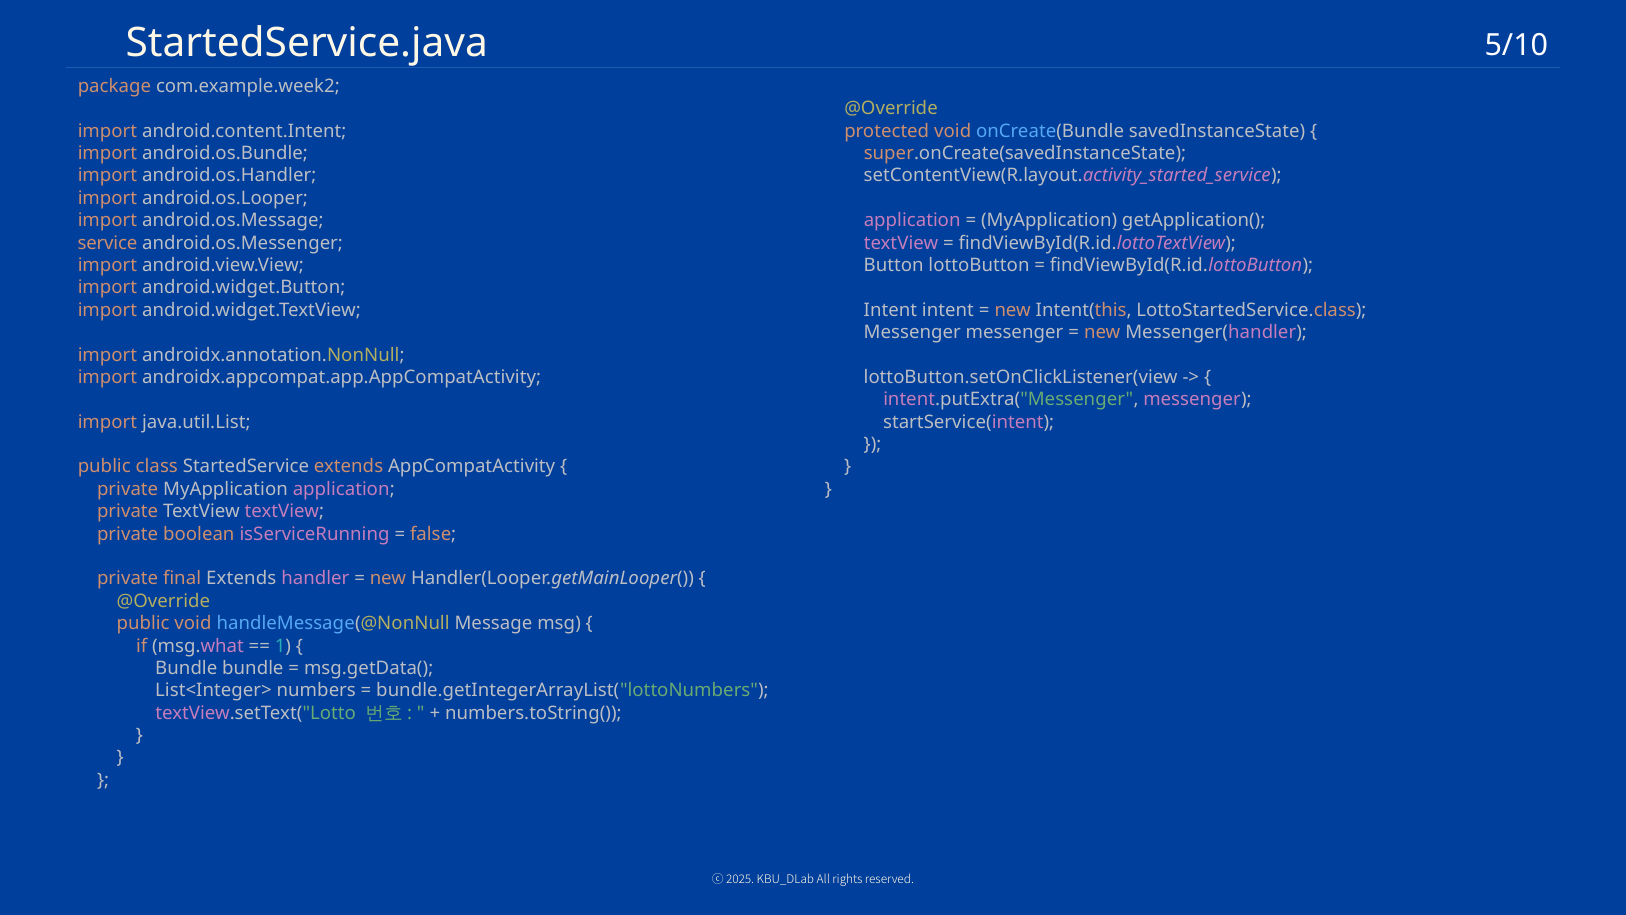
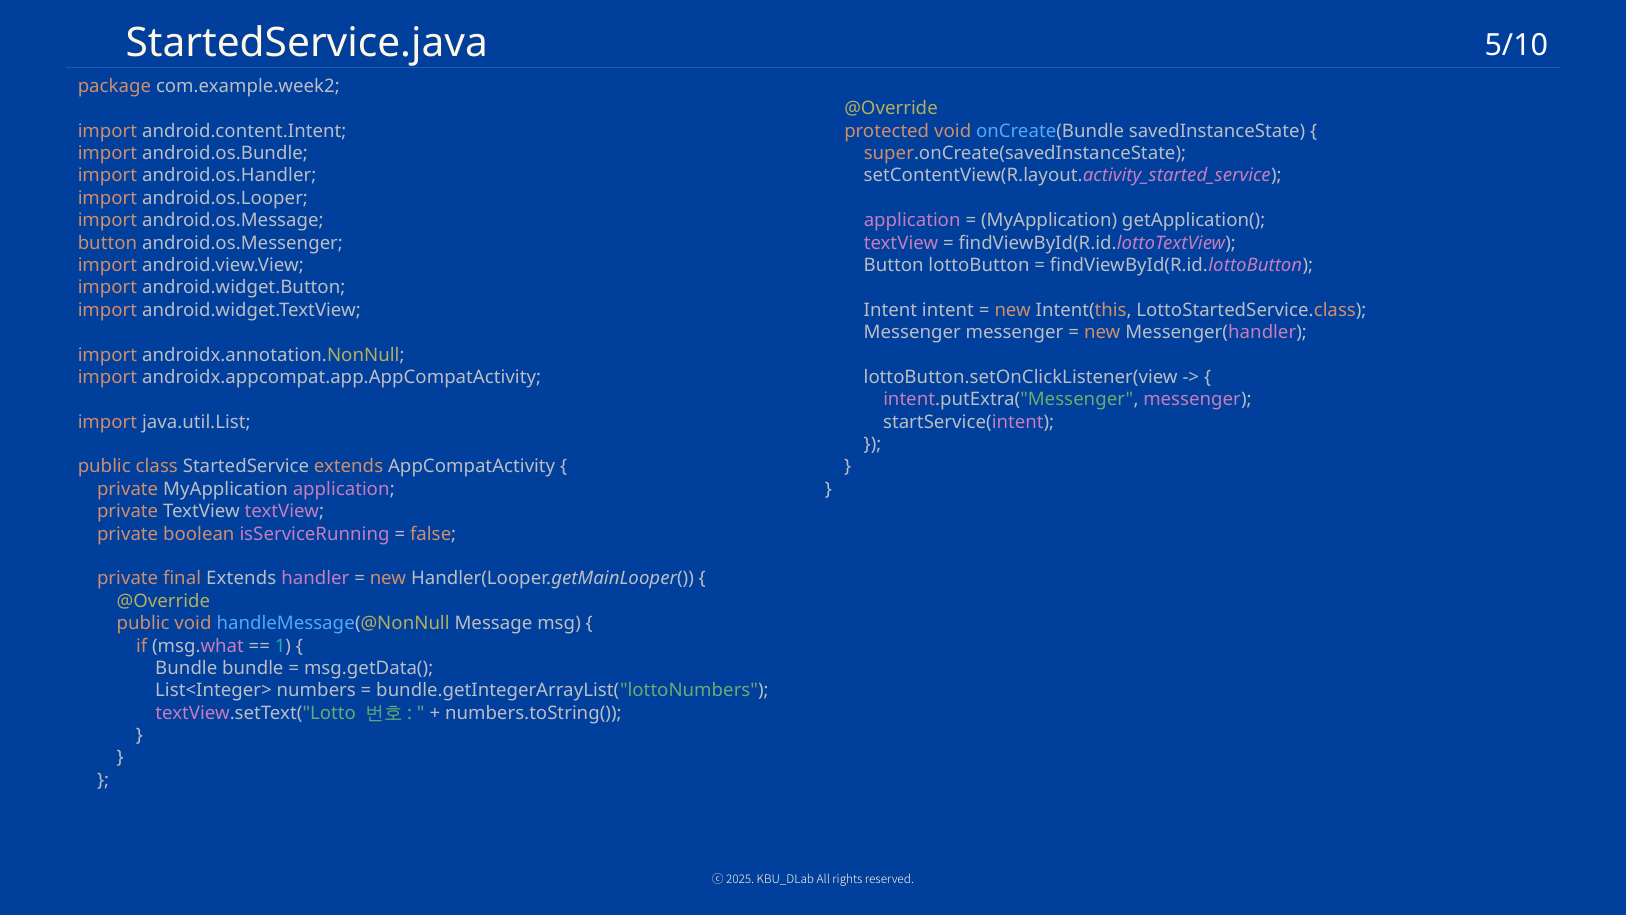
service: service -> button (107, 243)
